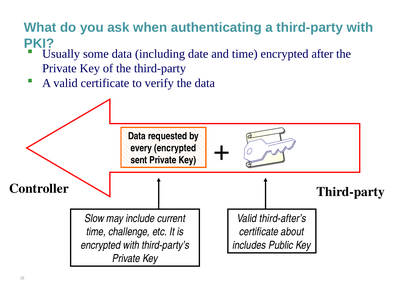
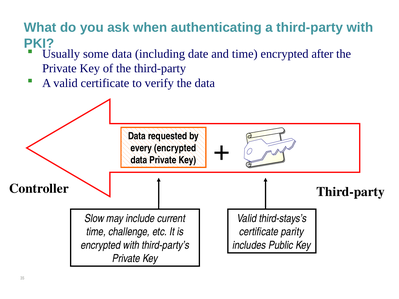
sent: sent -> data (139, 160)
third-after’s: third-after’s -> third-stays’s (283, 219)
about: about -> parity (292, 232)
